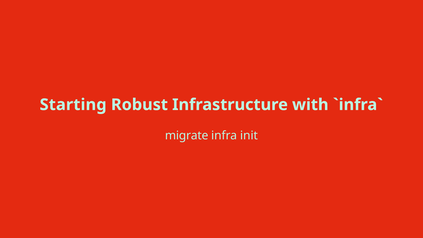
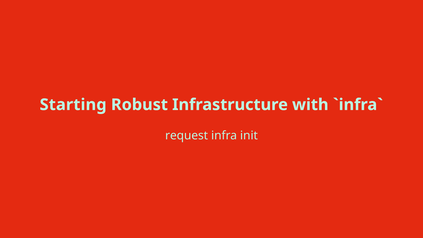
migrate: migrate -> request (187, 136)
